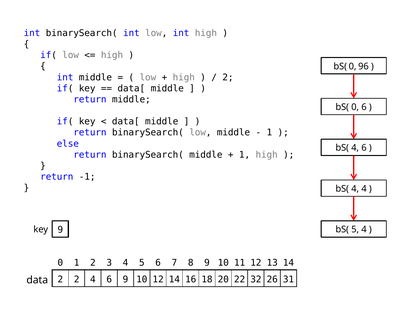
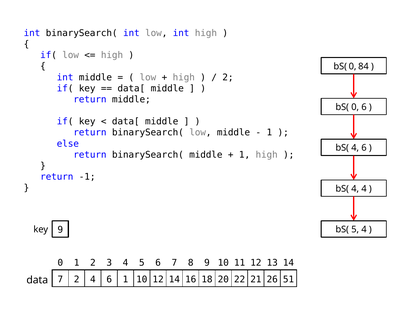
96: 96 -> 84 (363, 66)
data 2: 2 -> 7 (60, 279)
6 9: 9 -> 1 (126, 279)
32: 32 -> 21 (256, 279)
31: 31 -> 51 (289, 279)
